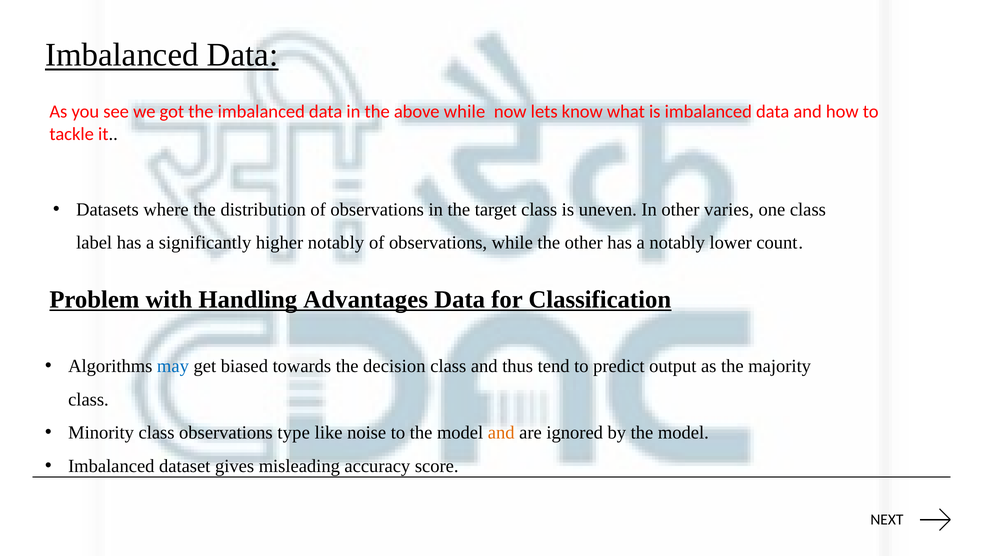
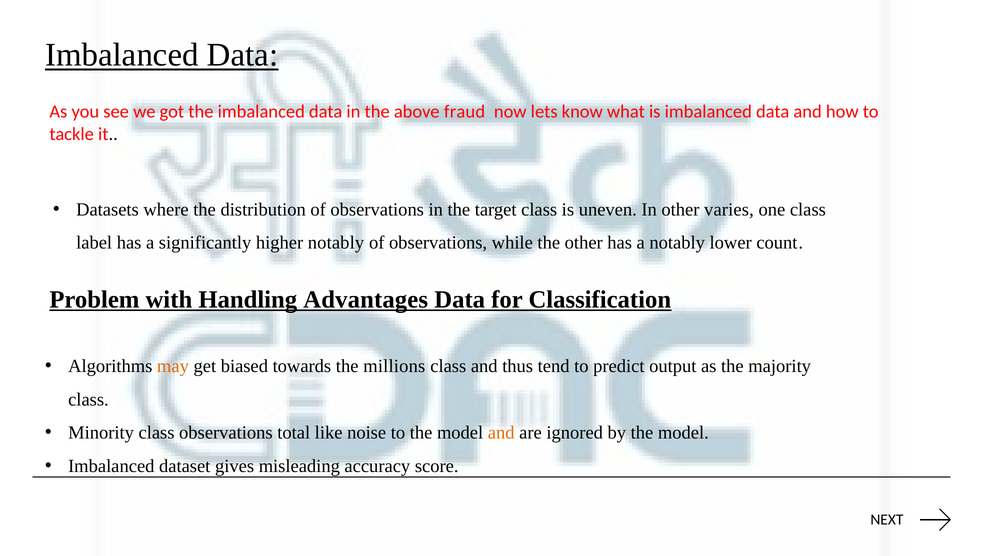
above while: while -> fraud (465, 112)
may colour: blue -> orange (173, 366)
decision: decision -> millions (394, 366)
type: type -> total (294, 433)
